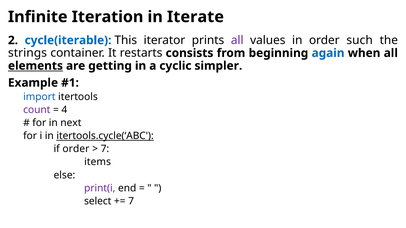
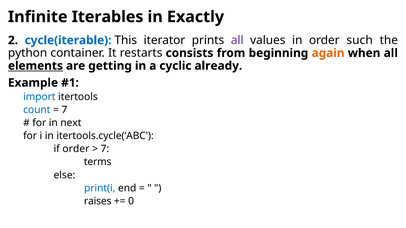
Iteration: Iteration -> Iterables (108, 17)
Iterate: Iterate -> Exactly (196, 17)
strings: strings -> python (28, 53)
again colour: blue -> orange (328, 53)
simpler: simpler -> already (218, 66)
count colour: purple -> blue (37, 110)
4: 4 -> 7 (64, 110)
itertools.cycle(‘ABC underline: present -> none (105, 136)
items: items -> terms (98, 162)
print(i colour: purple -> blue (100, 188)
select: select -> raises (98, 201)
7: 7 -> 0 (131, 201)
